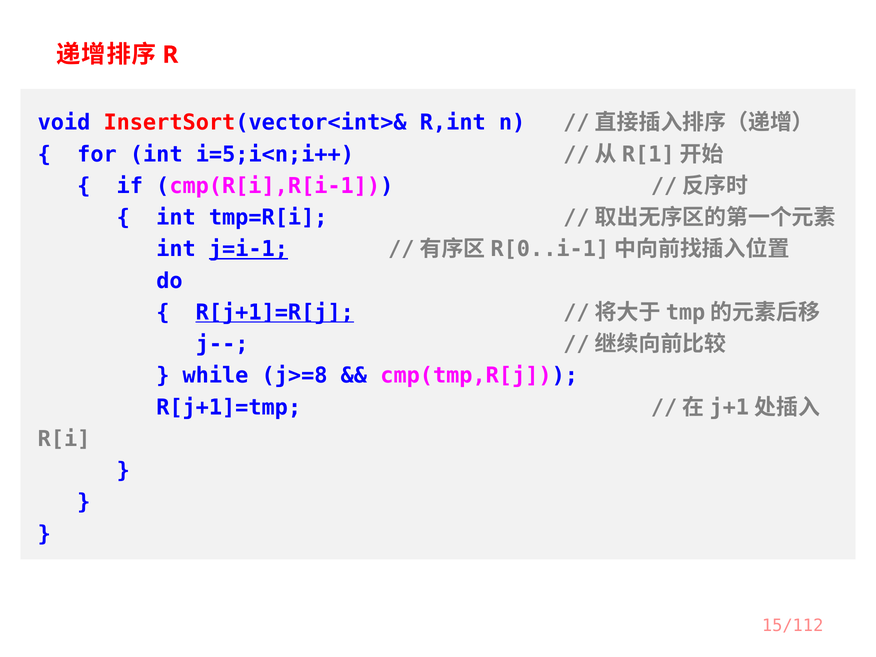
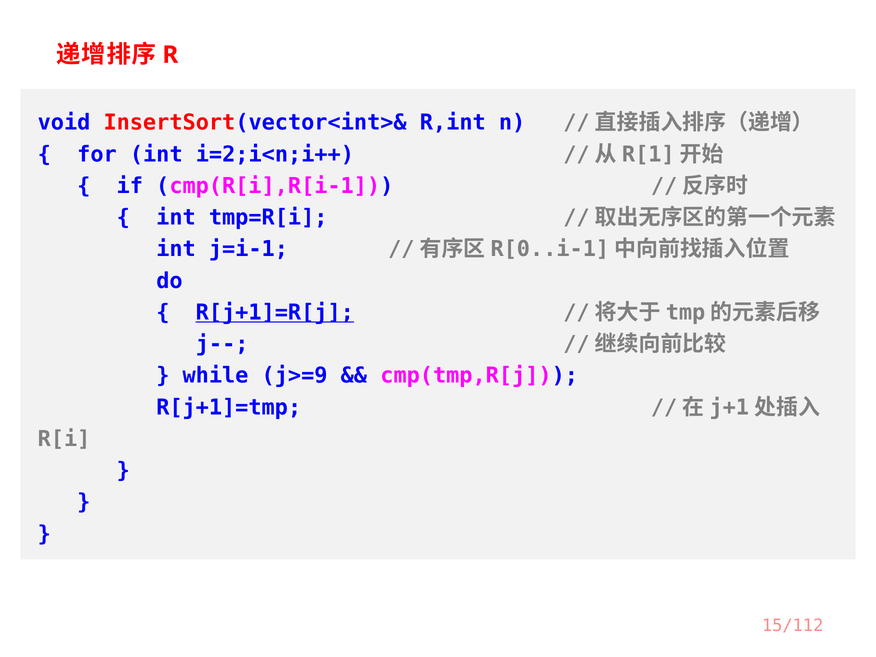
i=5;i<n;i++: i=5;i<n;i++ -> i=2;i<n;i++ (275, 154)
j=i-1 underline: present -> none (248, 249)
j>=8: j>=8 -> j>=9 (295, 376)
